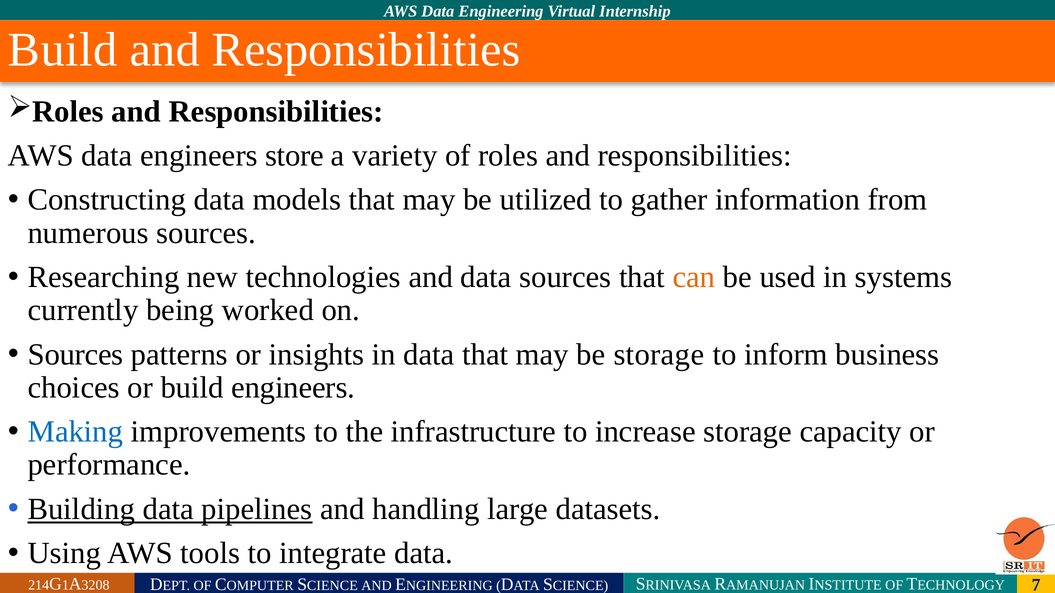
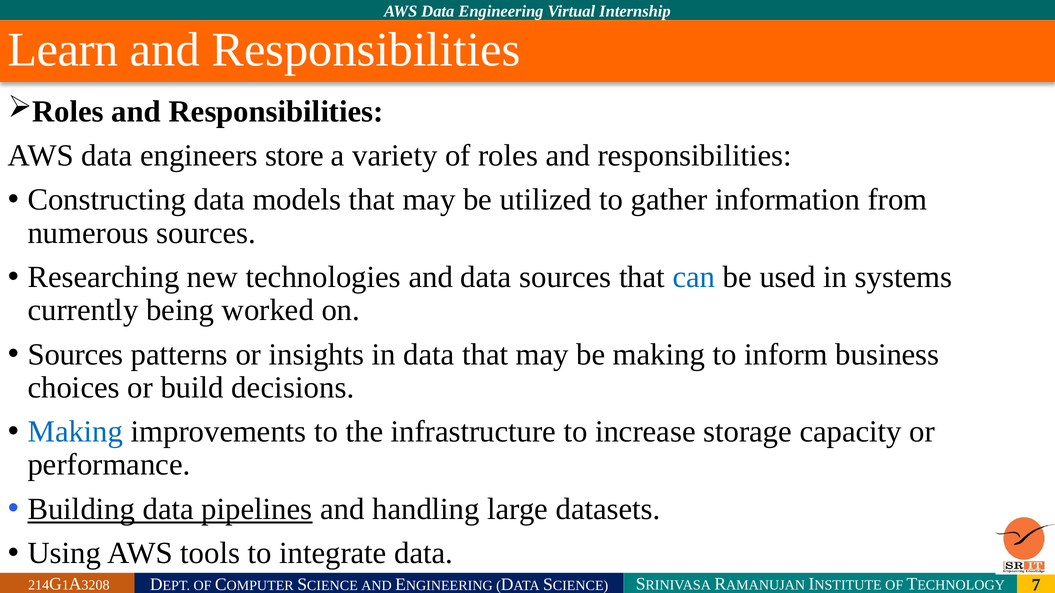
Build: Build -> Learn (63, 50)
can colour: orange -> blue (694, 277)
be storage: storage -> making (659, 355)
build engineers: engineers -> decisions (293, 388)
